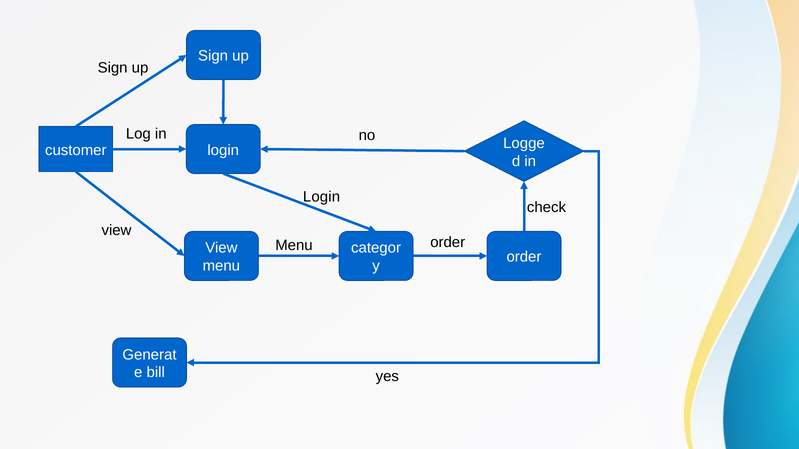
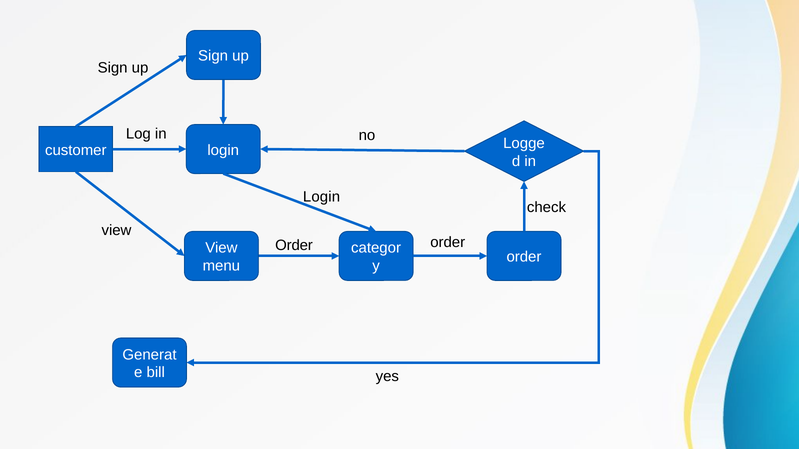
Menu: Menu -> Order (294, 246)
